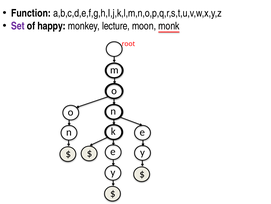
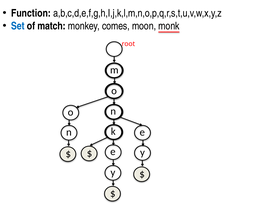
Set colour: purple -> blue (18, 26)
happy: happy -> match (52, 26)
lecture: lecture -> comes (116, 26)
